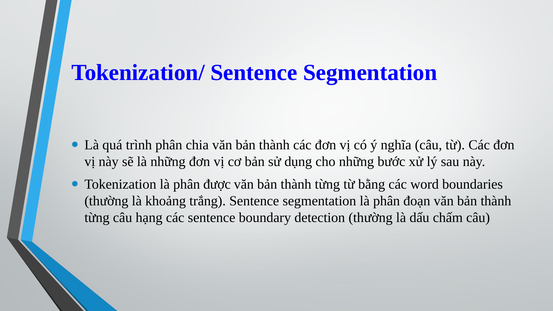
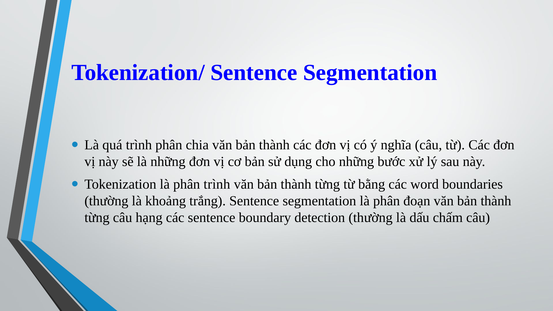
phân được: được -> trình (217, 184)
